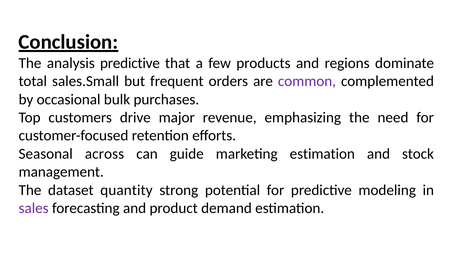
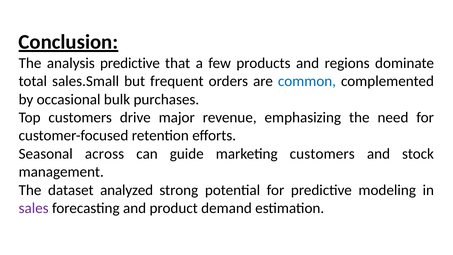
common colour: purple -> blue (307, 81)
marketing estimation: estimation -> customers (322, 154)
quantity: quantity -> analyzed (127, 190)
